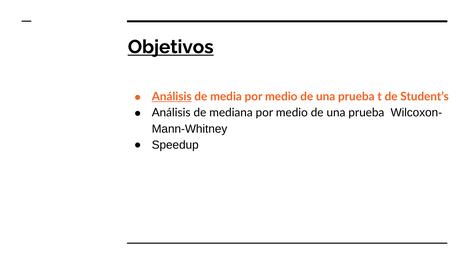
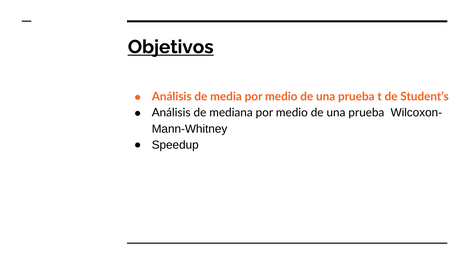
Análisis underline: present -> none (172, 97)
